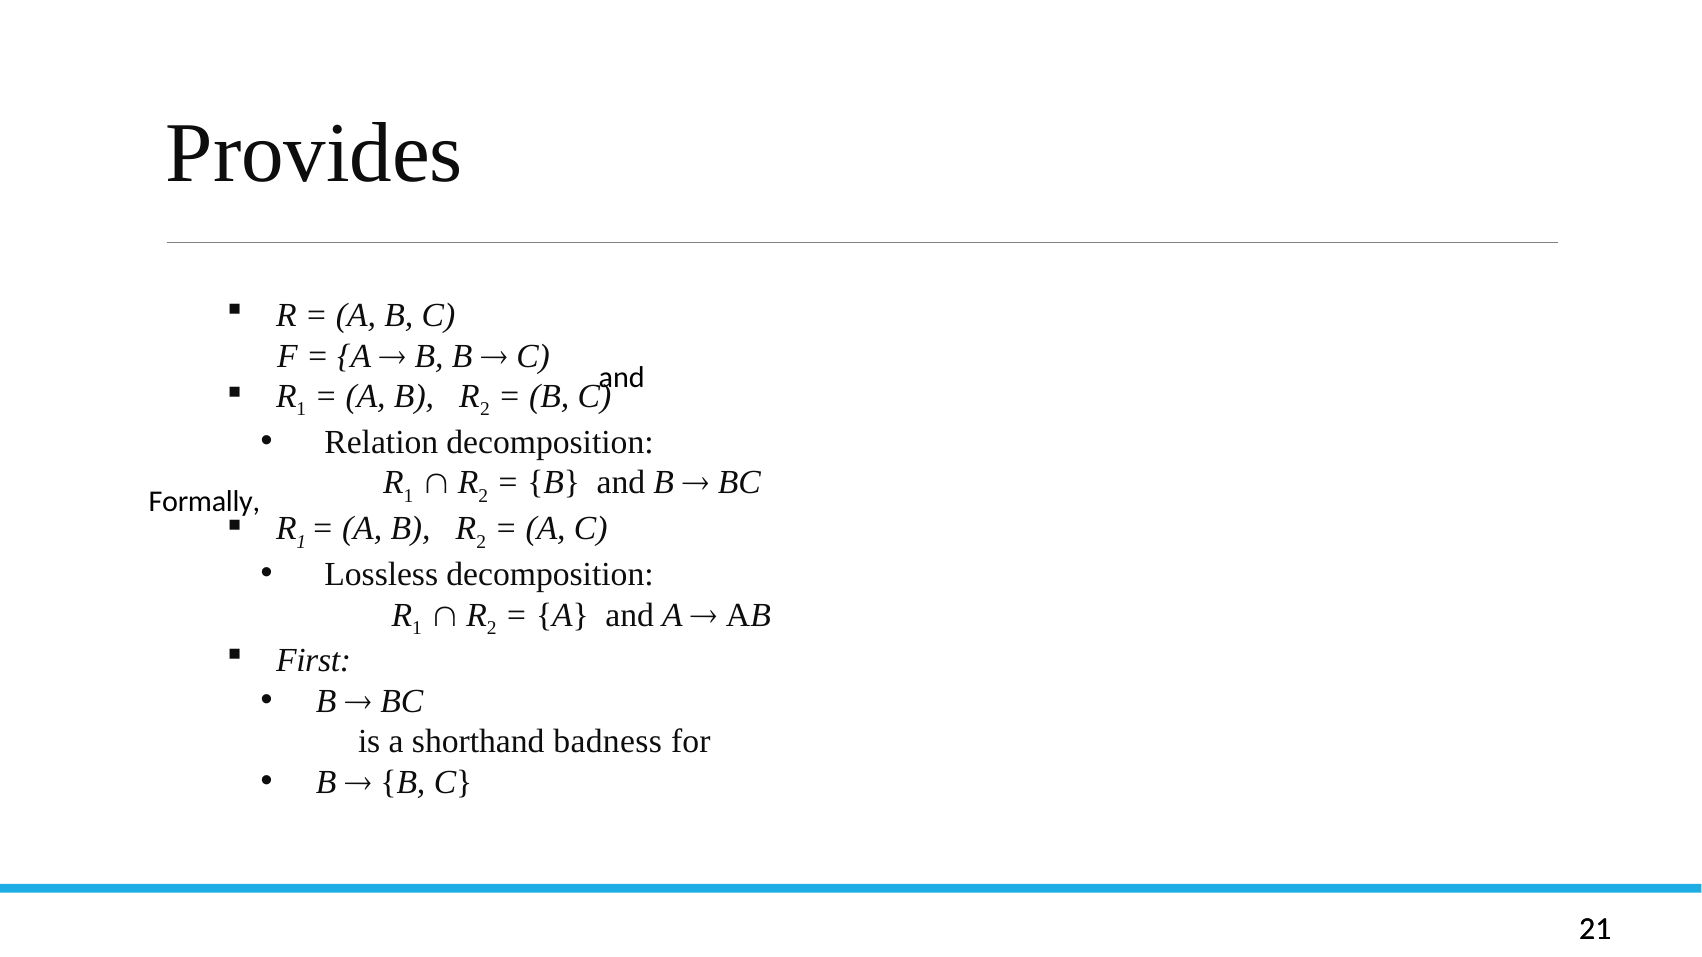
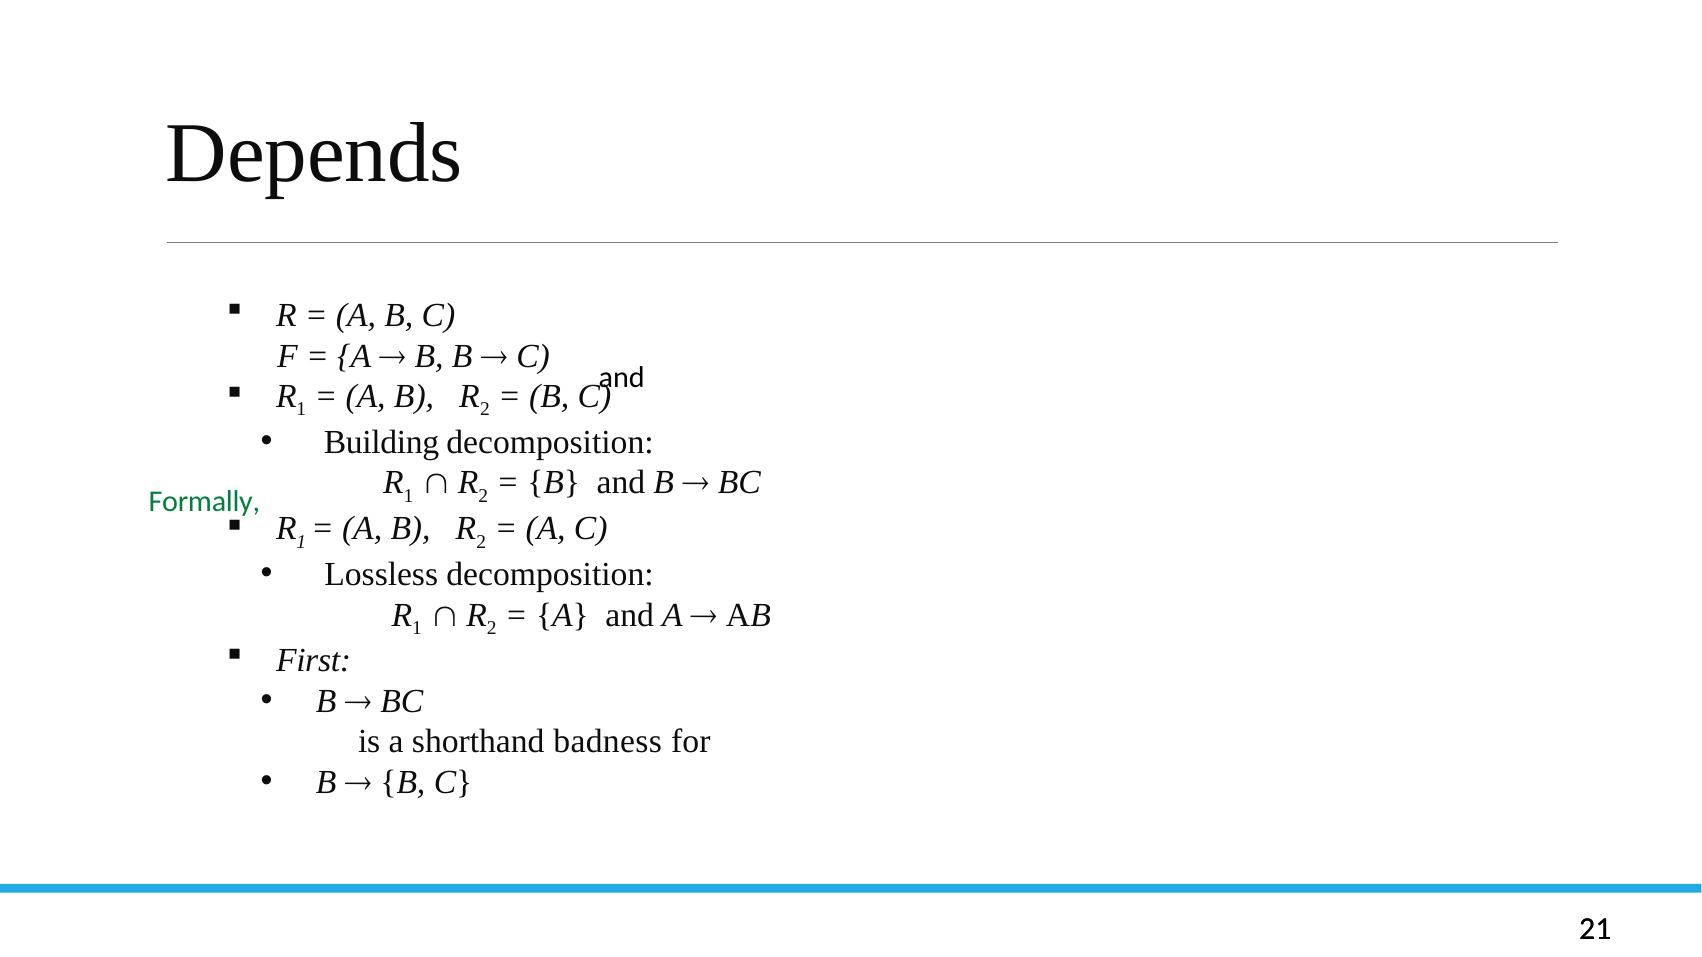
Provides: Provides -> Depends (314, 154)
Relation: Relation -> Building (381, 442)
Formally colour: black -> green (204, 501)
